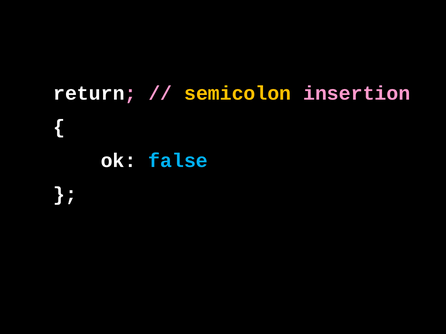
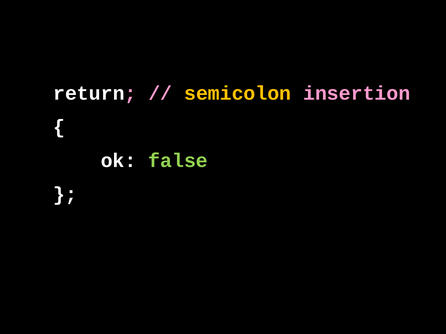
false colour: light blue -> light green (178, 161)
